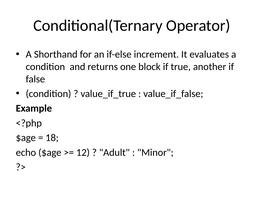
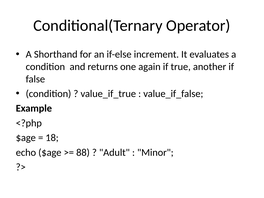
block: block -> again (149, 67)
12: 12 -> 88 (83, 152)
